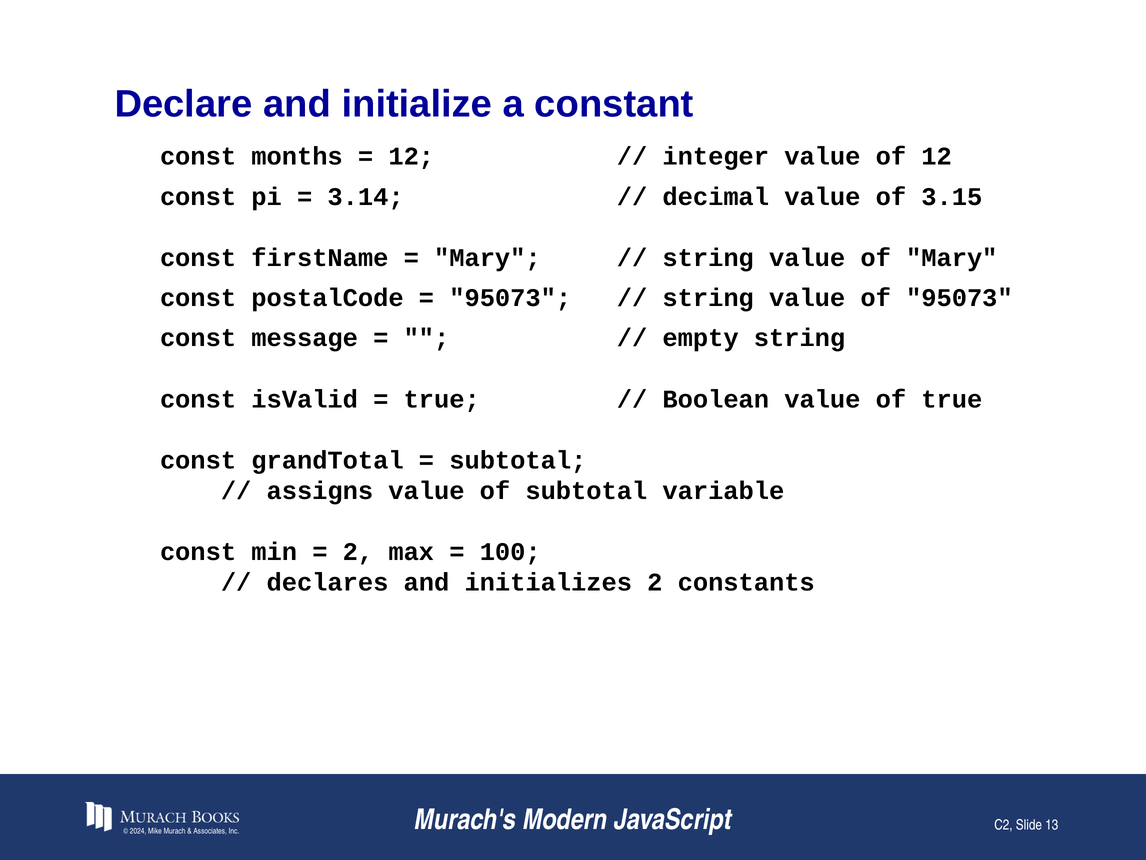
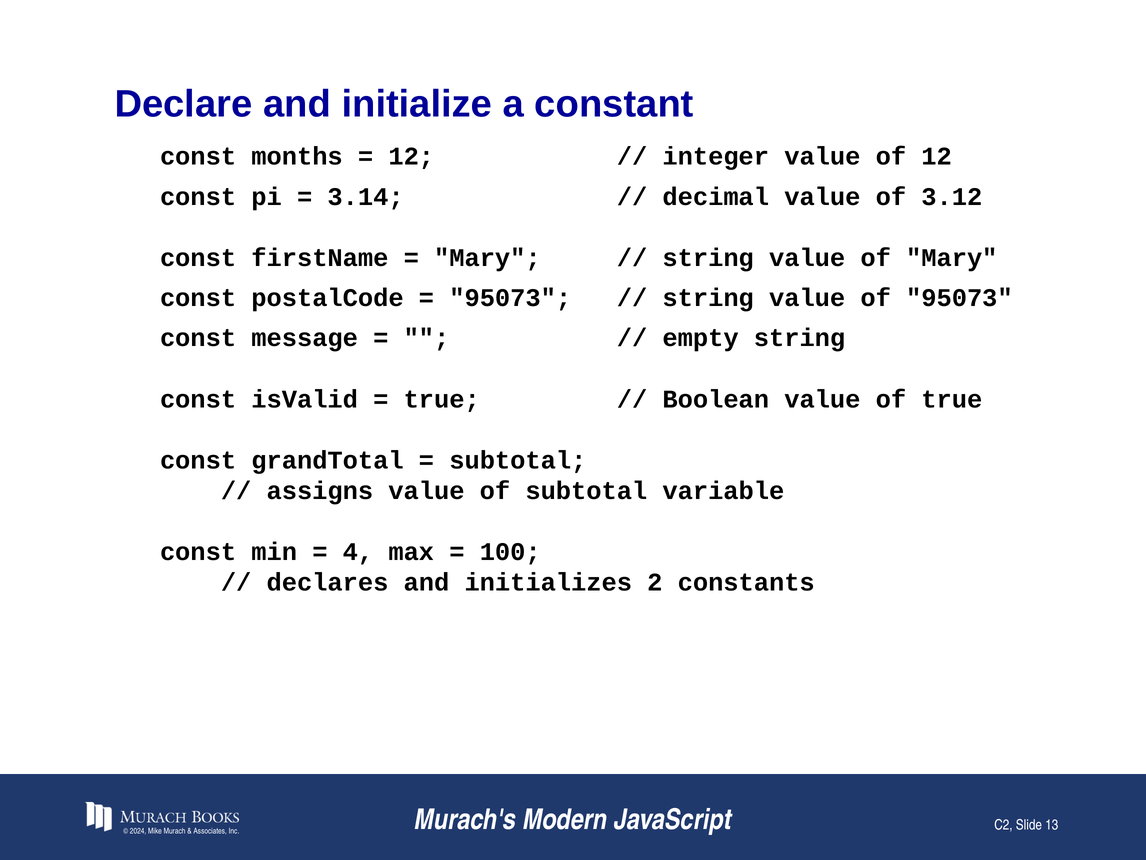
3.15: 3.15 -> 3.12 (952, 197)
2: 2 -> 4 (358, 552)
